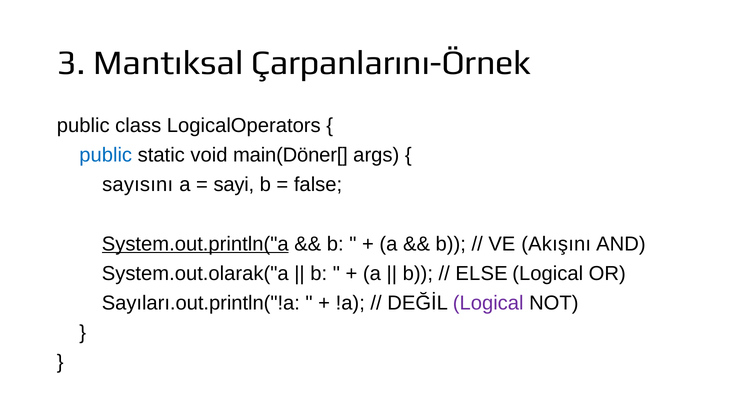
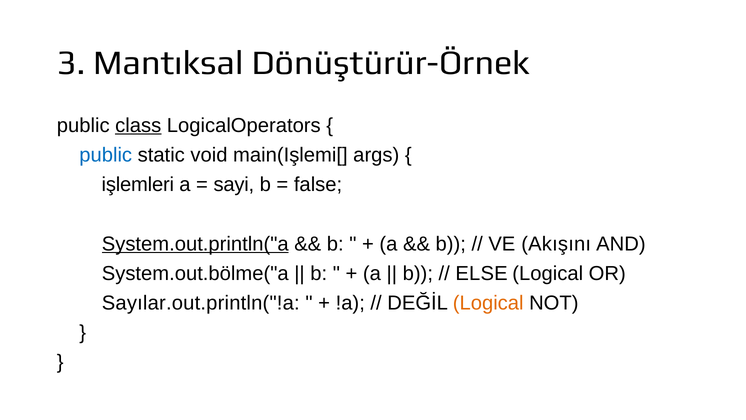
Çarpanlarını-Örnek: Çarpanlarını-Örnek -> Dönüştürür-Örnek (391, 63)
class underline: none -> present (138, 125)
main(Döner[: main(Döner[ -> main(Işlemi[ (290, 155)
sayısını: sayısını -> işlemleri (138, 184)
System.out.olarak("a: System.out.olarak("a -> System.out.bölme("a (195, 273)
Sayıları.out.println("!a: Sayıları.out.println("!a -> Sayılar.out.println("!a (201, 303)
Logical colour: purple -> orange (488, 303)
